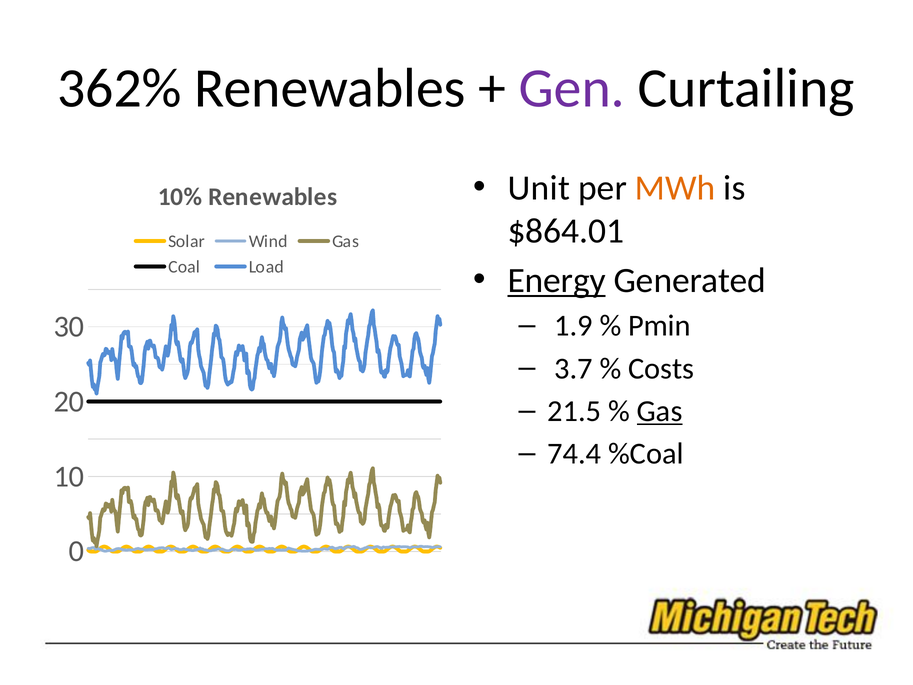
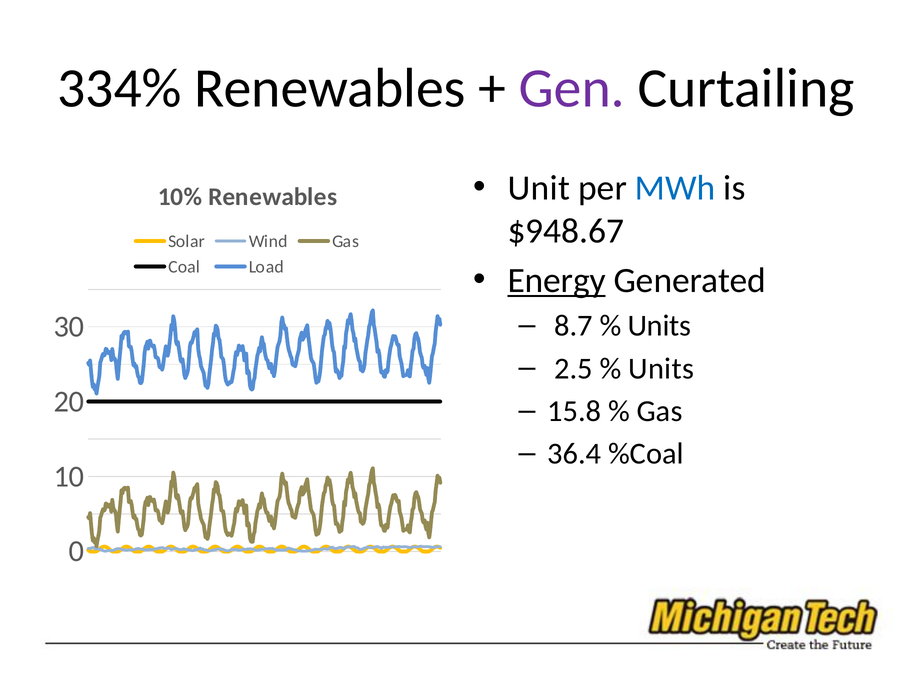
362%: 362% -> 334% (119, 88)
MWh colour: orange -> blue (675, 188)
$864.01: $864.01 -> $948.67 (566, 231)
1.9: 1.9 -> 8.7 (574, 326)
Pmin: Pmin -> Units (659, 326)
3.7: 3.7 -> 2.5 (574, 368)
Costs: Costs -> Units (661, 368)
21.5: 21.5 -> 15.8 (574, 411)
Gas underline: present -> none (660, 411)
74.4: 74.4 -> 36.4 (574, 454)
